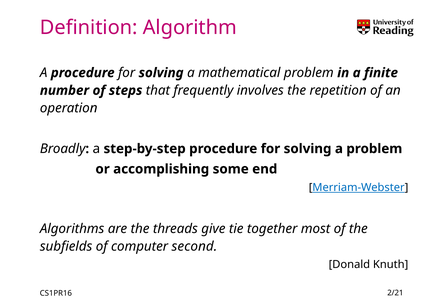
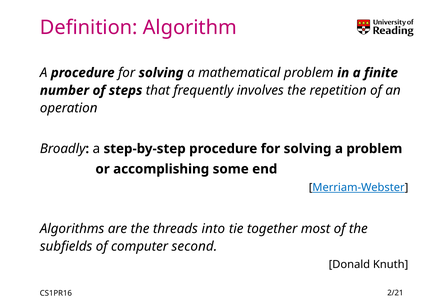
give: give -> into (213, 228)
